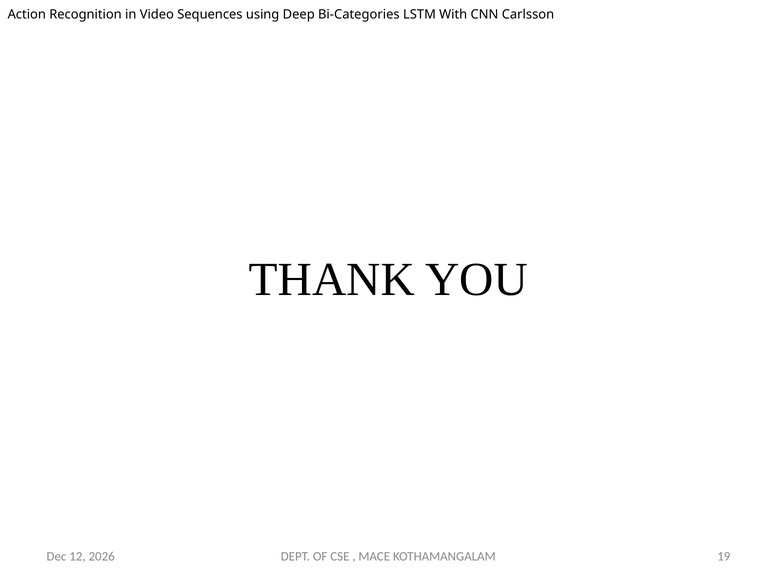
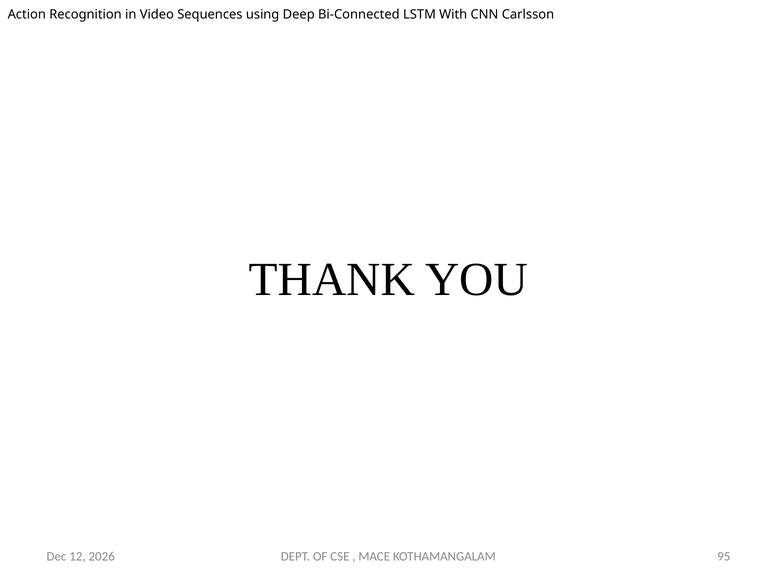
Bi-Categories: Bi-Categories -> Bi-Connected (359, 14)
19: 19 -> 95 (724, 556)
